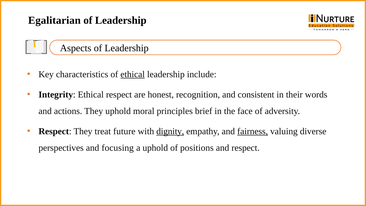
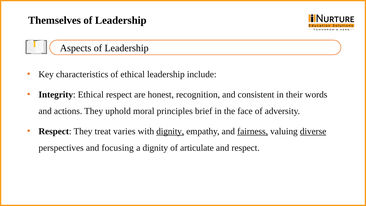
Egalitarian: Egalitarian -> Themselves (55, 20)
ethical underline: present -> none (133, 74)
future: future -> varies (124, 131)
diverse underline: none -> present (313, 131)
a uphold: uphold -> dignity (155, 148)
positions: positions -> articulate (197, 148)
